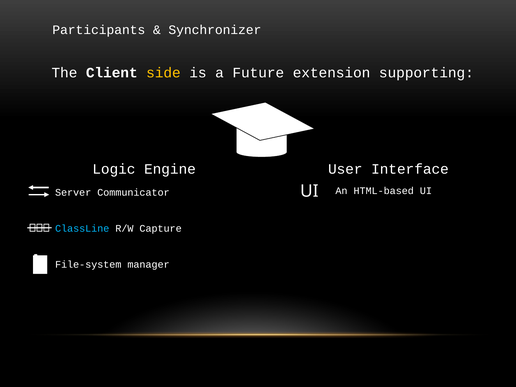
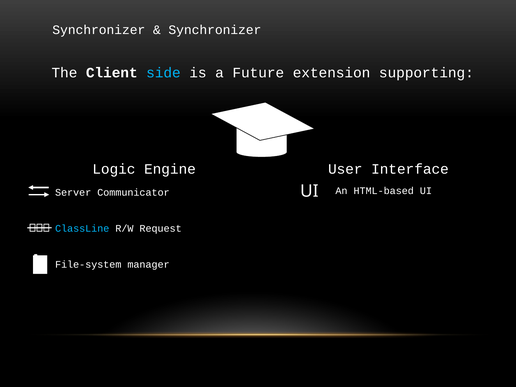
Participants: Participants -> Synchronizer (99, 30)
side colour: yellow -> light blue (163, 73)
Capture: Capture -> Request (161, 229)
